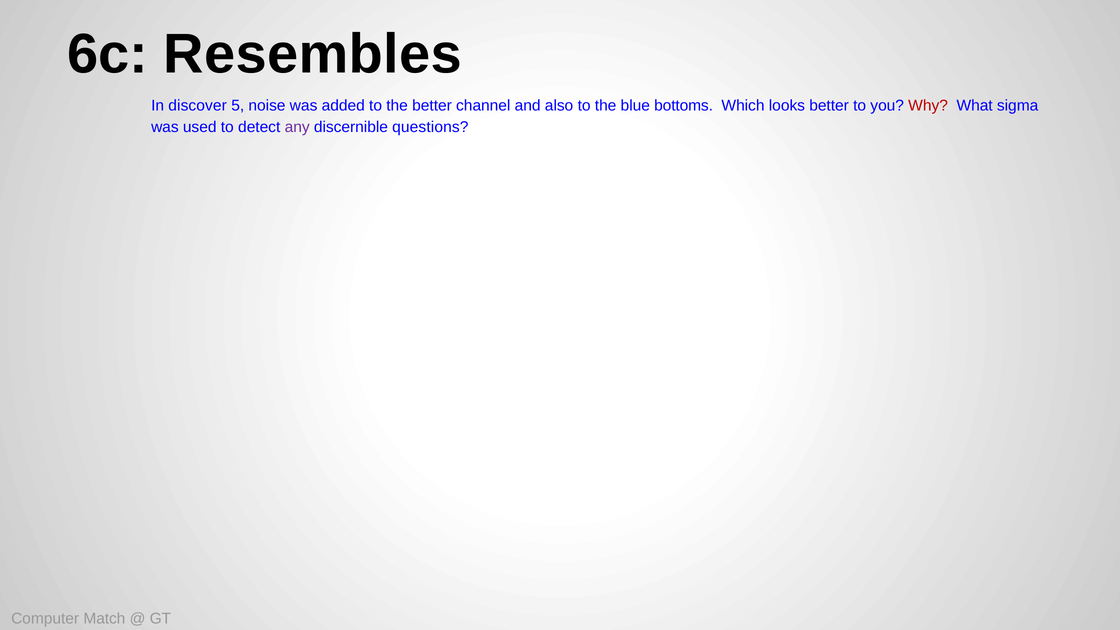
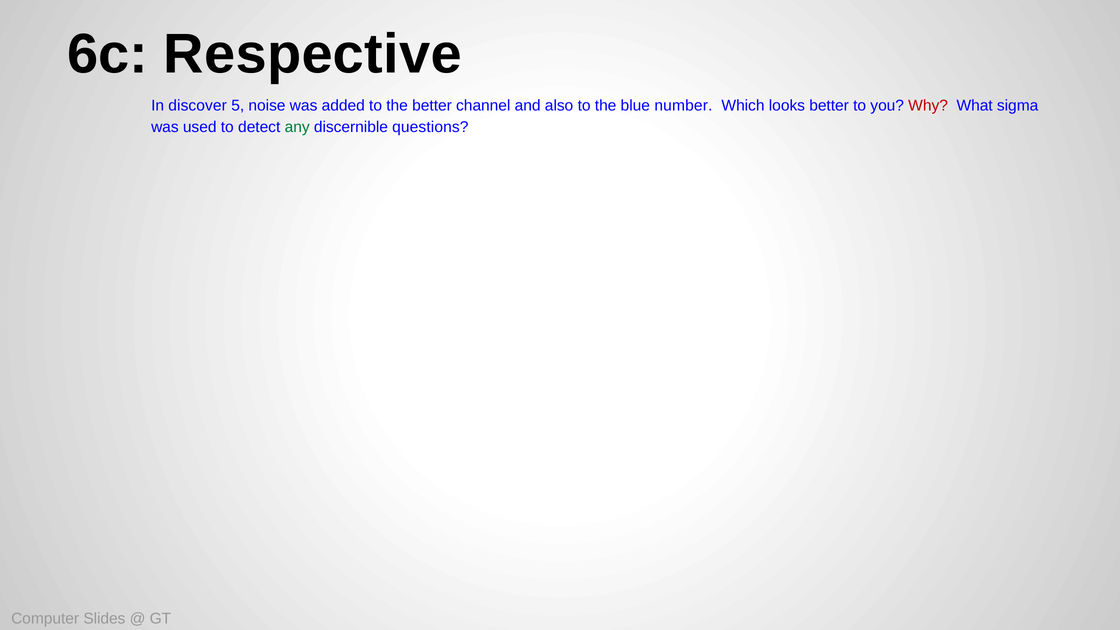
Resembles: Resembles -> Respective (313, 54)
bottoms: bottoms -> number (683, 106)
any colour: purple -> green (297, 127)
Match: Match -> Slides (104, 619)
